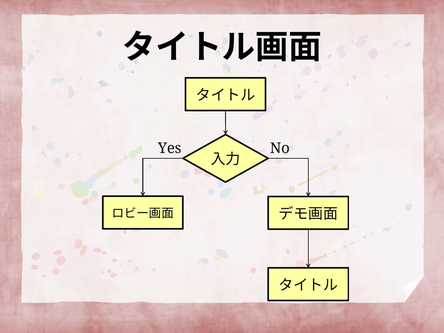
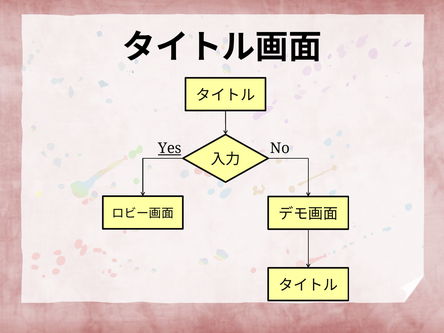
Yes underline: none -> present (170, 148)
